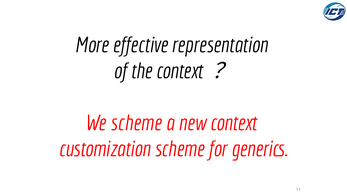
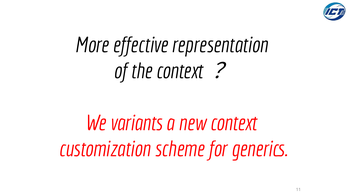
We scheme: scheme -> variants (136, 123)
